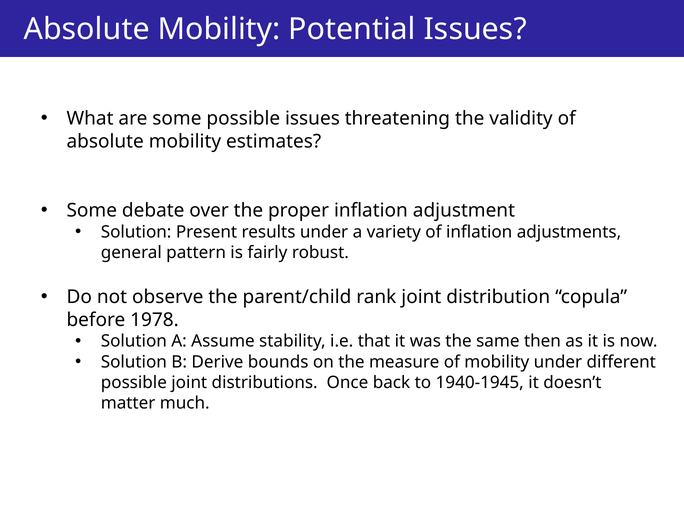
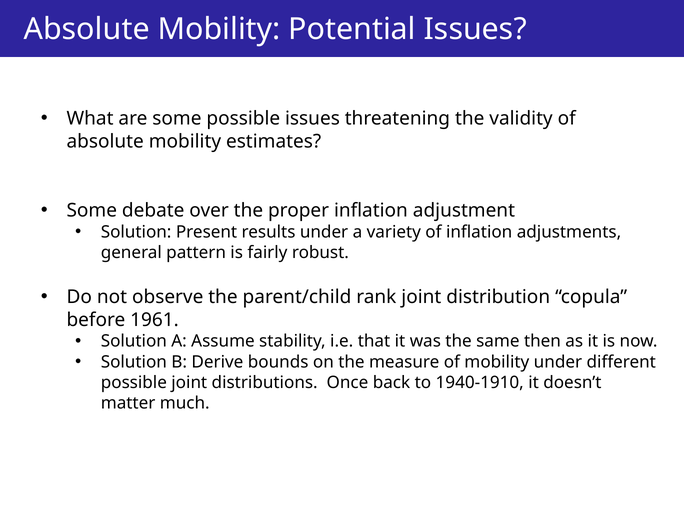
1978: 1978 -> 1961 (155, 320)
1940-1945: 1940-1945 -> 1940-1910 (480, 382)
